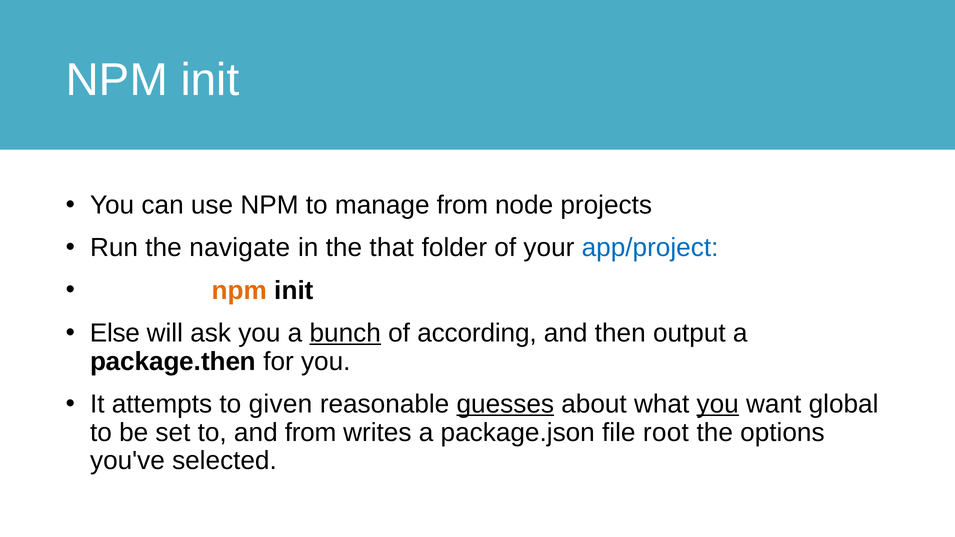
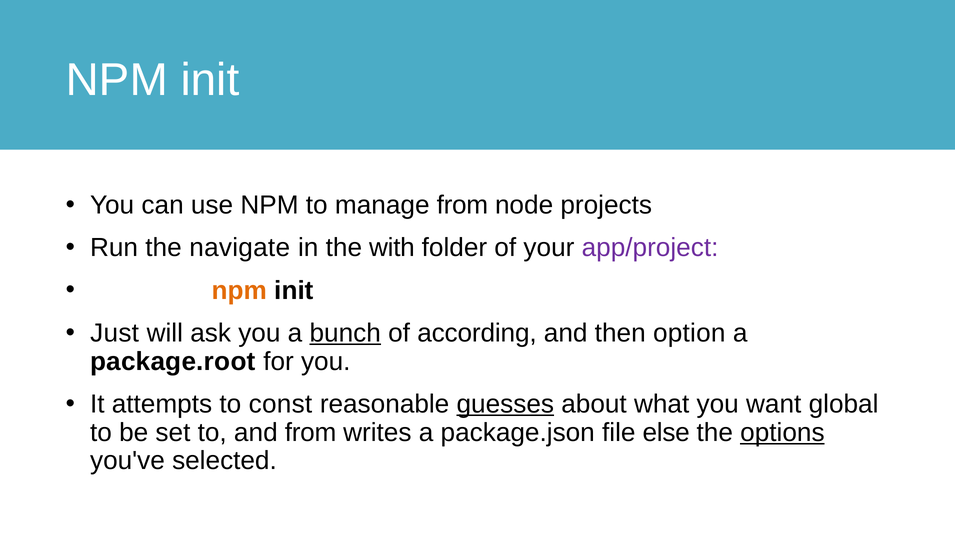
that: that -> with (392, 248)
app/project colour: blue -> purple (650, 248)
Else: Else -> Just (115, 333)
output: output -> option (689, 333)
package.then: package.then -> package.root (173, 362)
given: given -> const (280, 404)
you underline: present -> none (718, 404)
root: root -> else (666, 433)
options underline: none -> present (782, 433)
